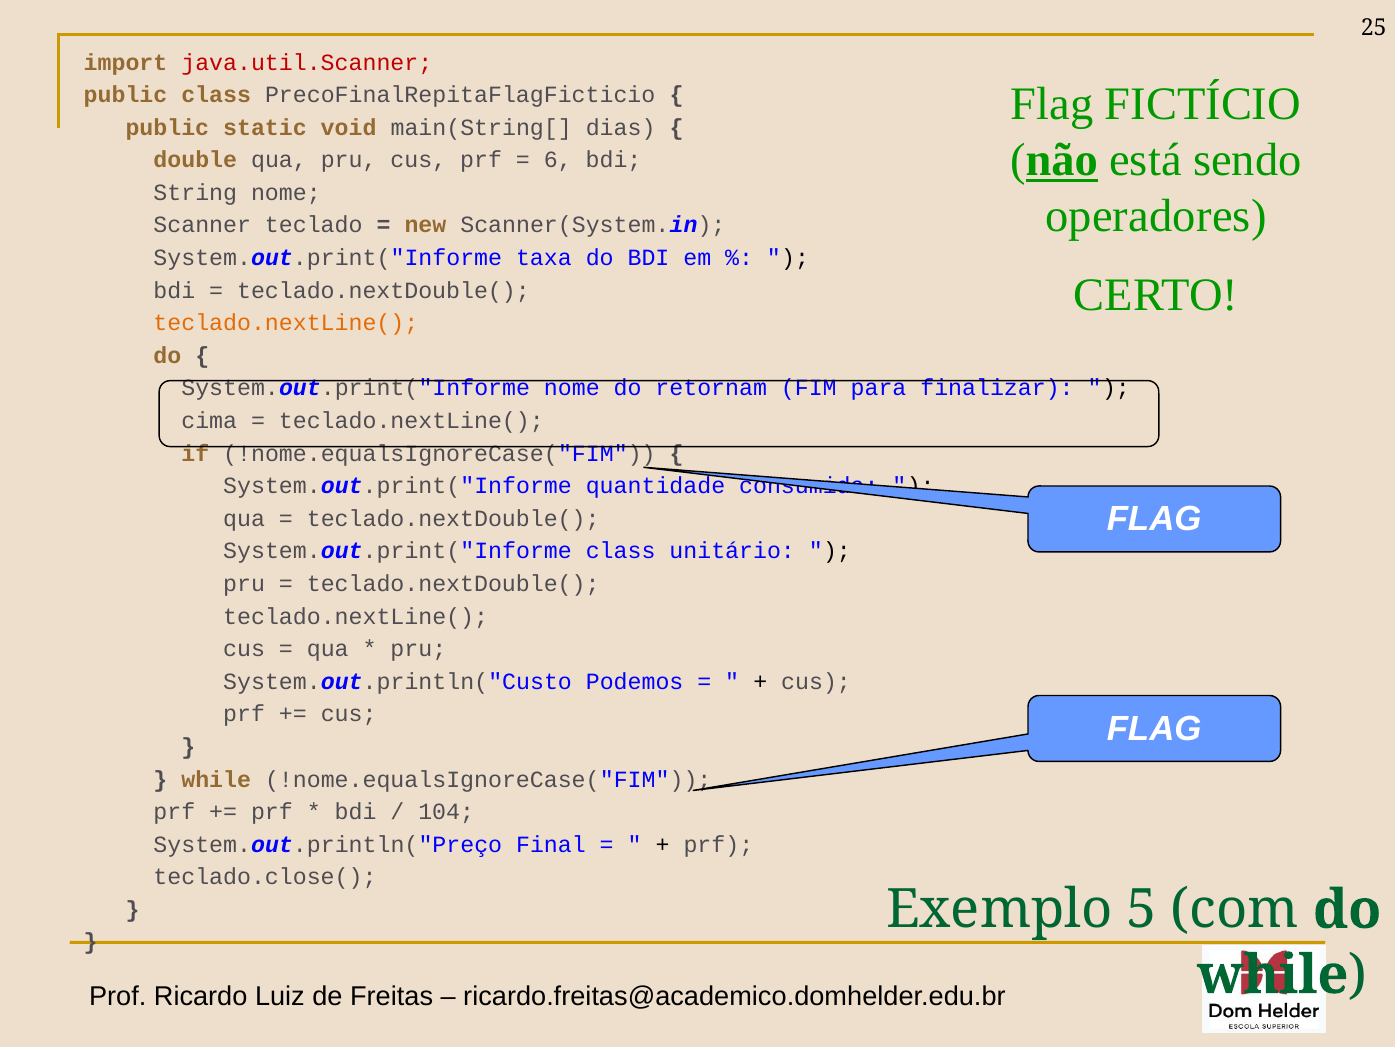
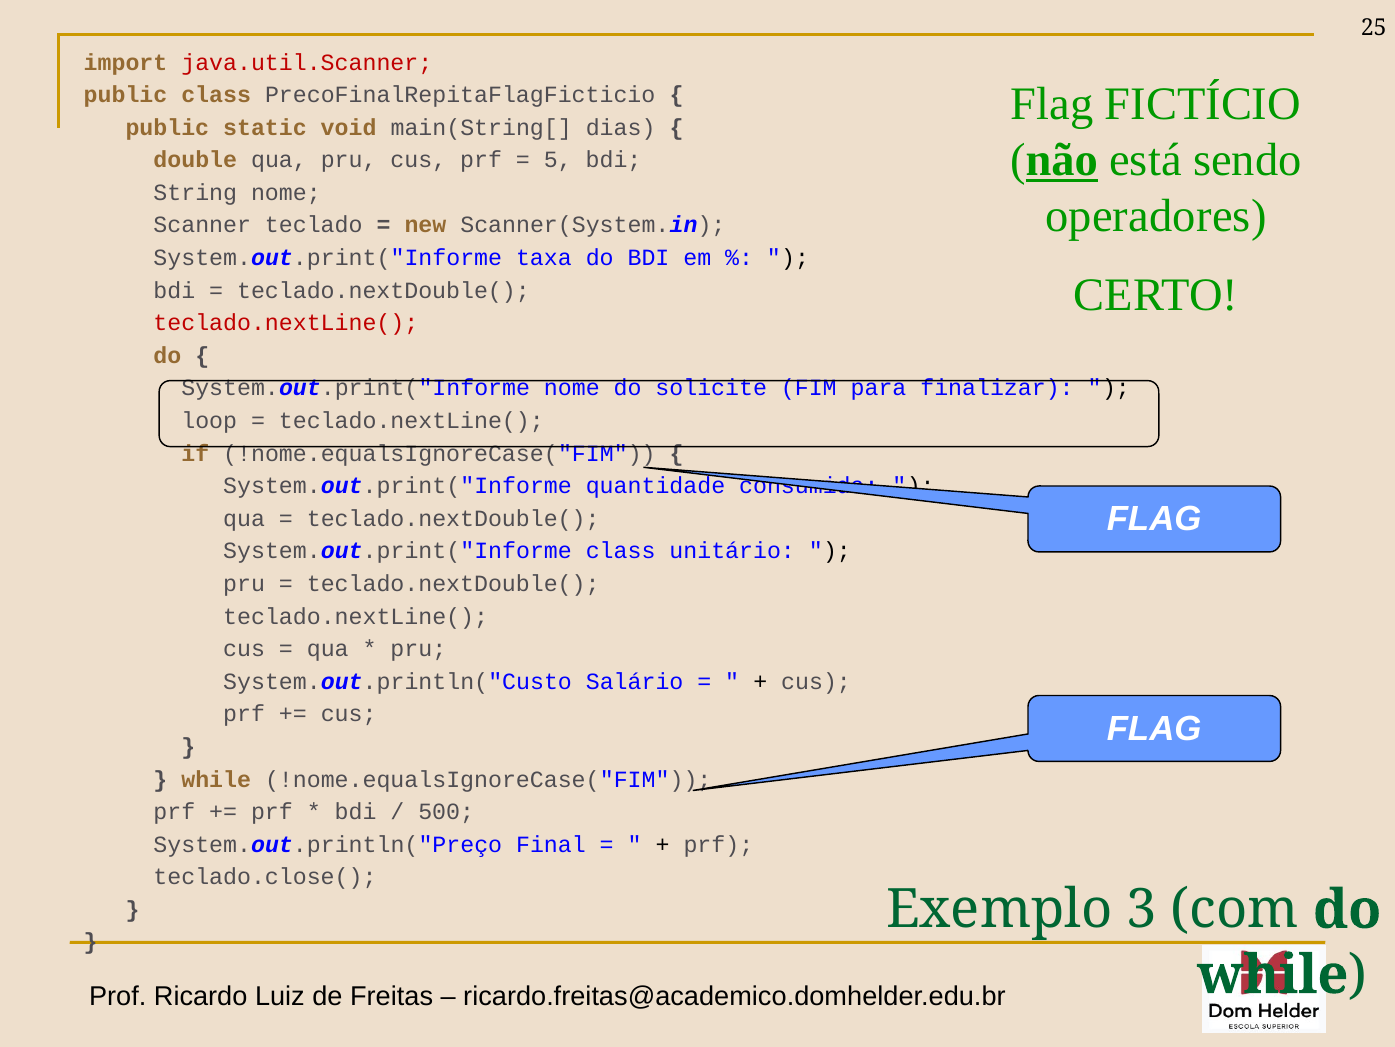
6: 6 -> 5 (558, 160)
teclado.nextLine( colour: orange -> red (286, 323)
retornam: retornam -> solicite (711, 388)
cima: cima -> loop (209, 421)
Podemos: Podemos -> Salário (635, 681)
104: 104 -> 500 (446, 811)
5: 5 -> 3 (1142, 909)
